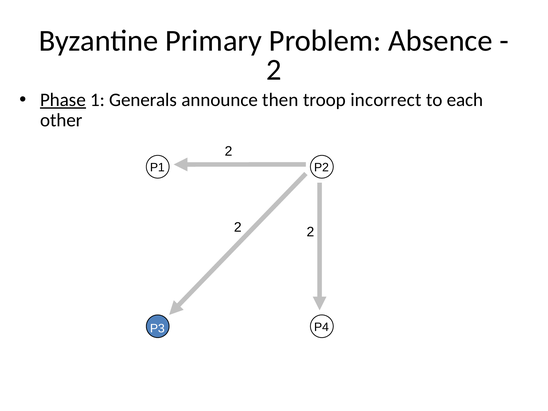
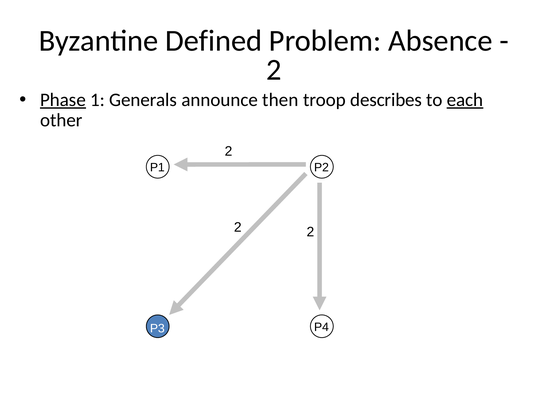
Primary: Primary -> Defined (214, 41)
incorrect: incorrect -> describes (386, 100)
each underline: none -> present (465, 100)
